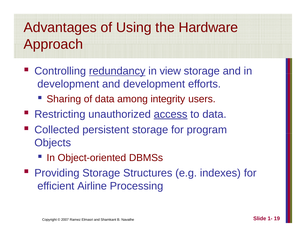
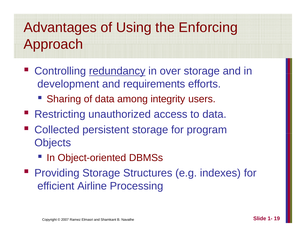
Hardware: Hardware -> Enforcing (208, 27)
view: view -> over (170, 71)
and development: development -> requirements (154, 84)
access underline: present -> none (171, 114)
